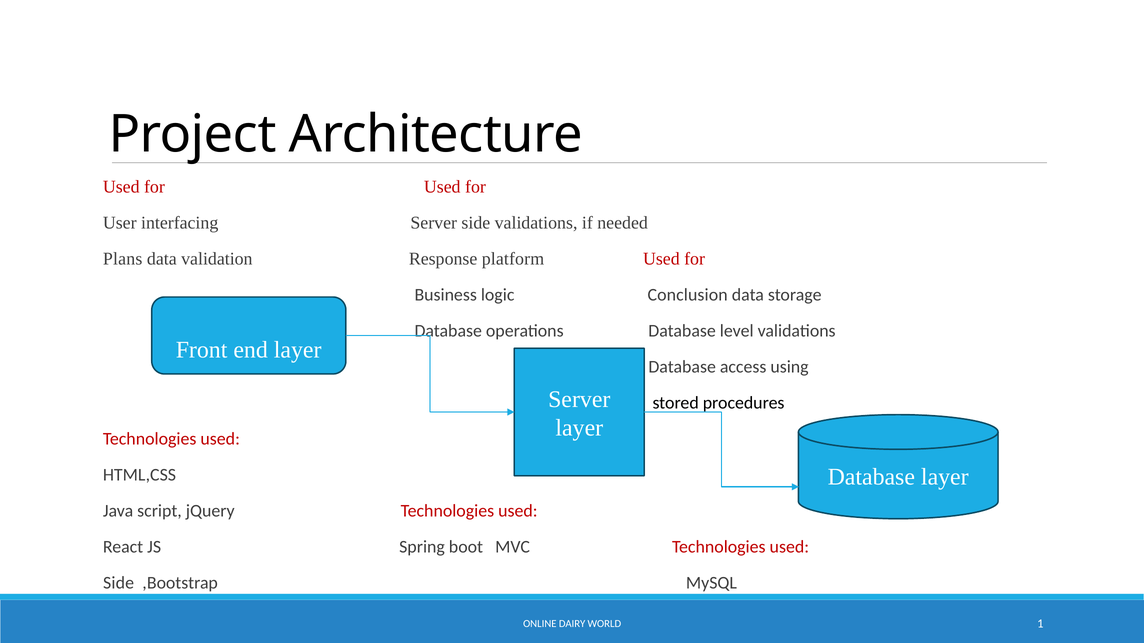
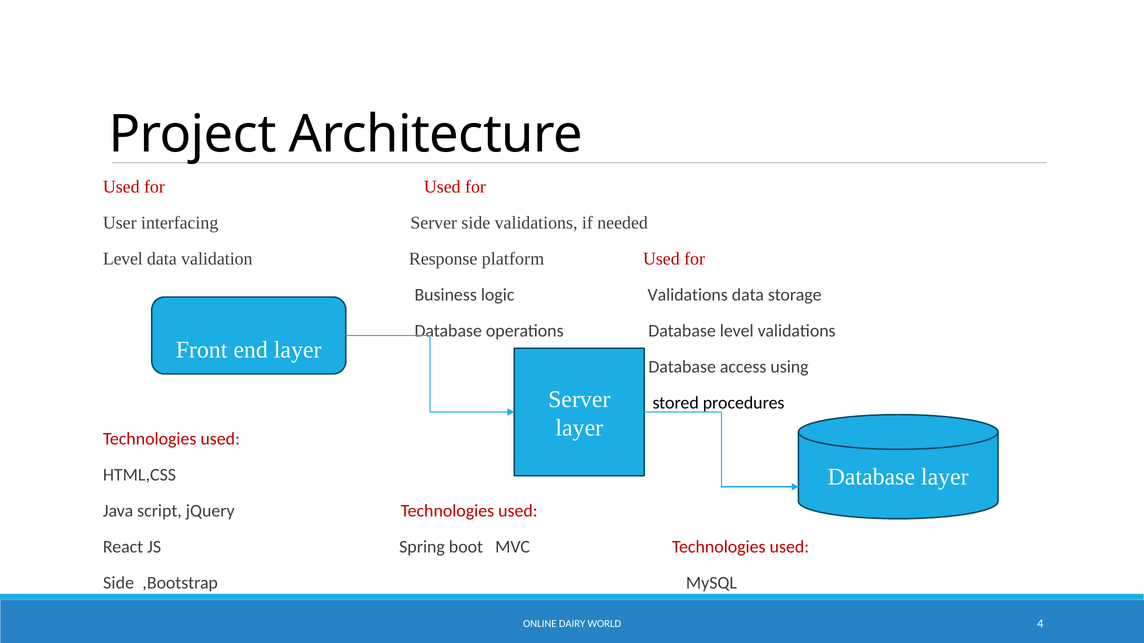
Plans: Plans -> Level (123, 259)
logic Conclusion: Conclusion -> Validations (688, 295)
1: 1 -> 4 (1040, 624)
